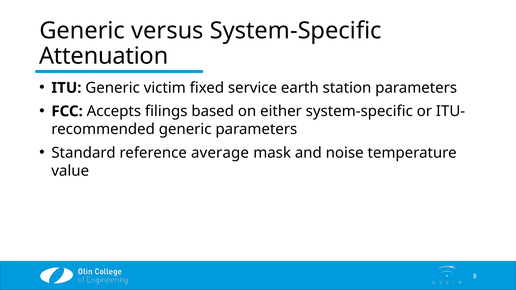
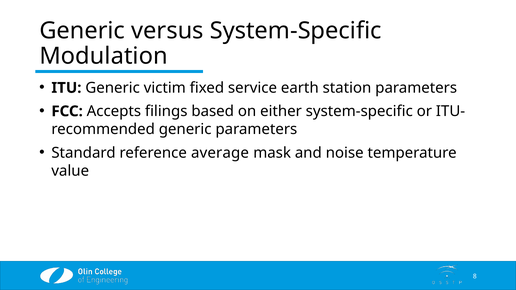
Attenuation: Attenuation -> Modulation (104, 56)
